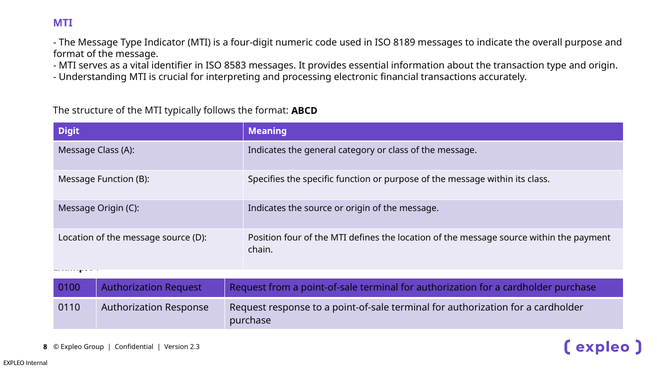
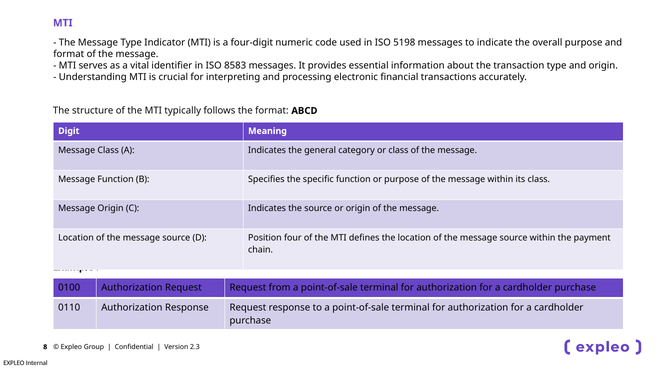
8189: 8189 -> 5198 (404, 42)
